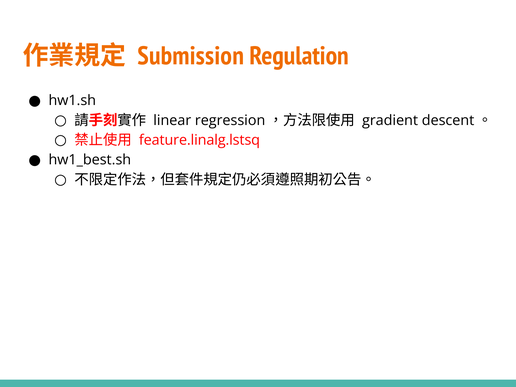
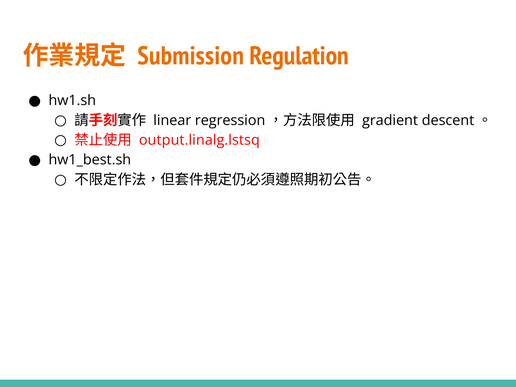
feature.linalg.lstsq: feature.linalg.lstsq -> output.linalg.lstsq (199, 140)
